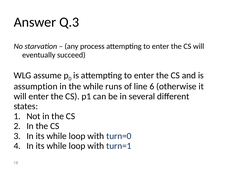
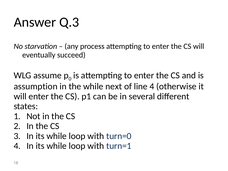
runs: runs -> next (114, 86)
line 6: 6 -> 4 (152, 86)
